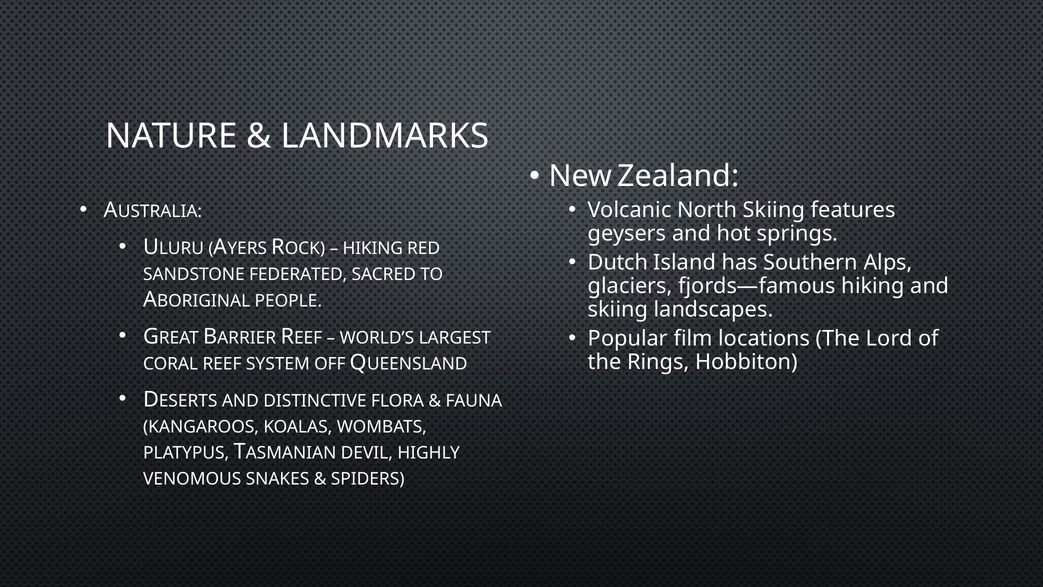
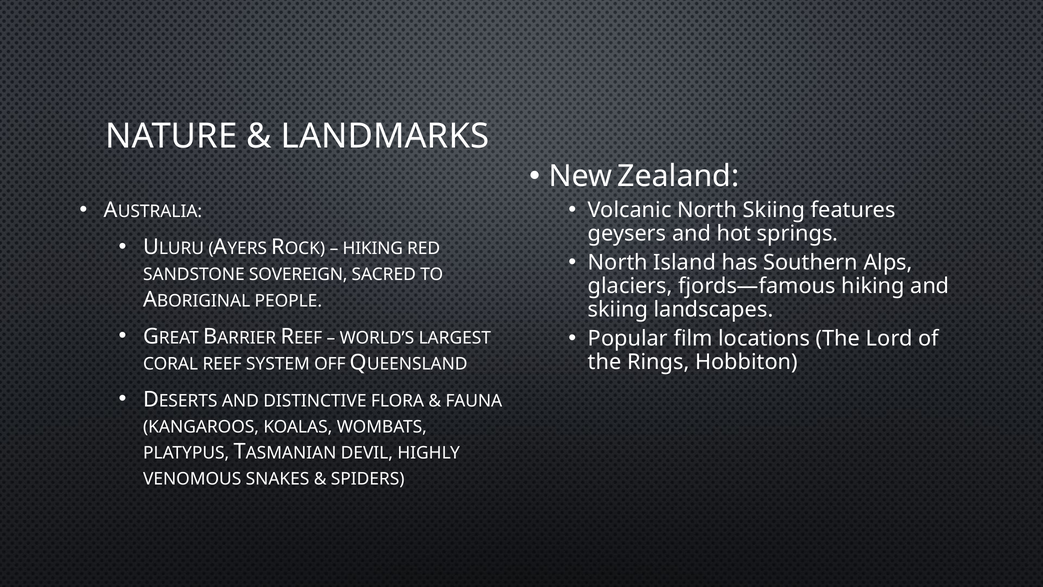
Dutch: Dutch -> North (618, 262)
FEDERATED: FEDERATED -> SOVEREIGN (298, 275)
